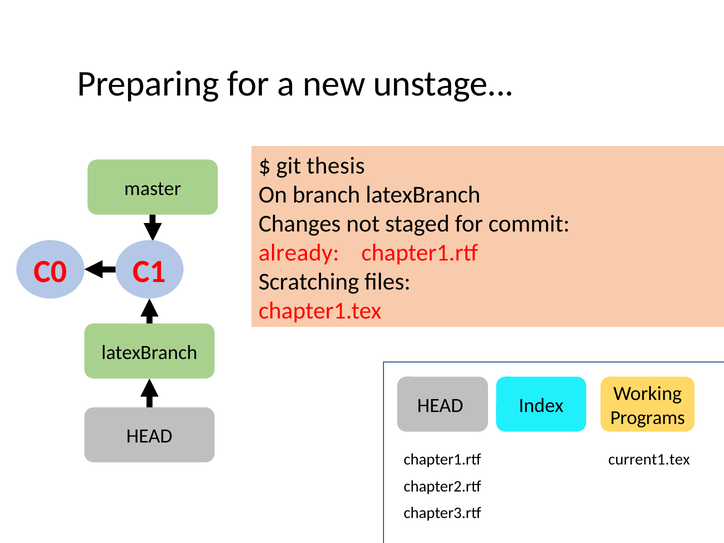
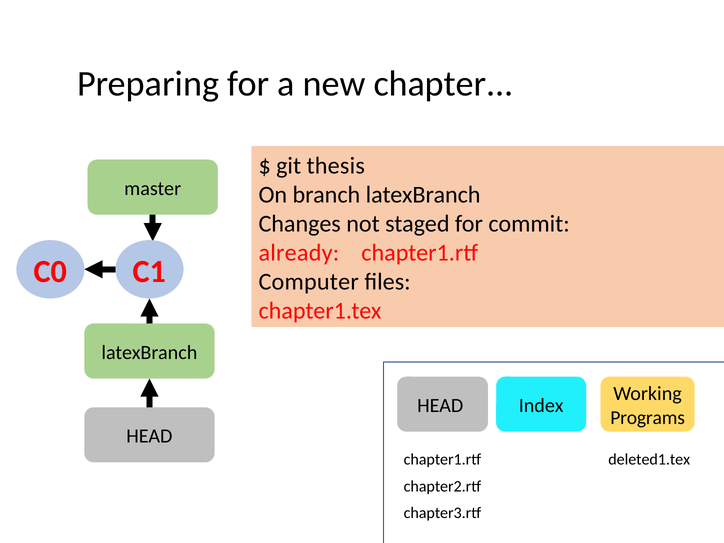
unstage: unstage -> chapter (444, 84)
Scratching: Scratching -> Computer (309, 282)
current1.tex: current1.tex -> deleted1.tex (649, 459)
